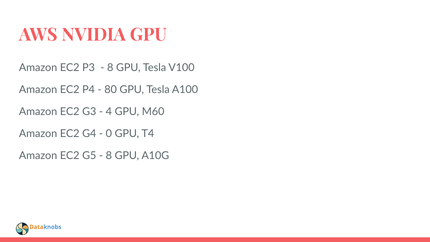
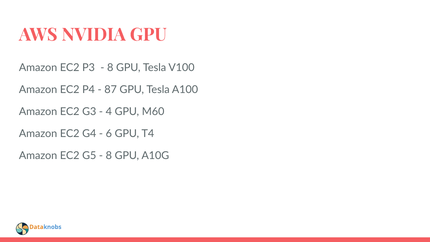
80: 80 -> 87 (111, 90)
0: 0 -> 6 (109, 134)
